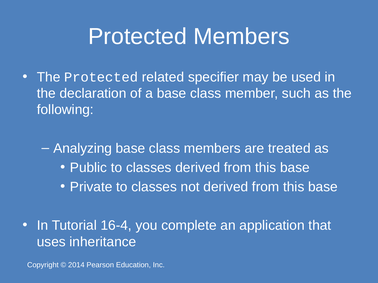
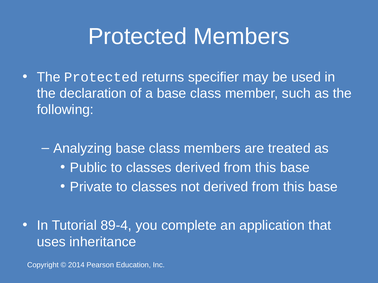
related: related -> returns (163, 77)
16-4: 16-4 -> 89-4 (116, 226)
